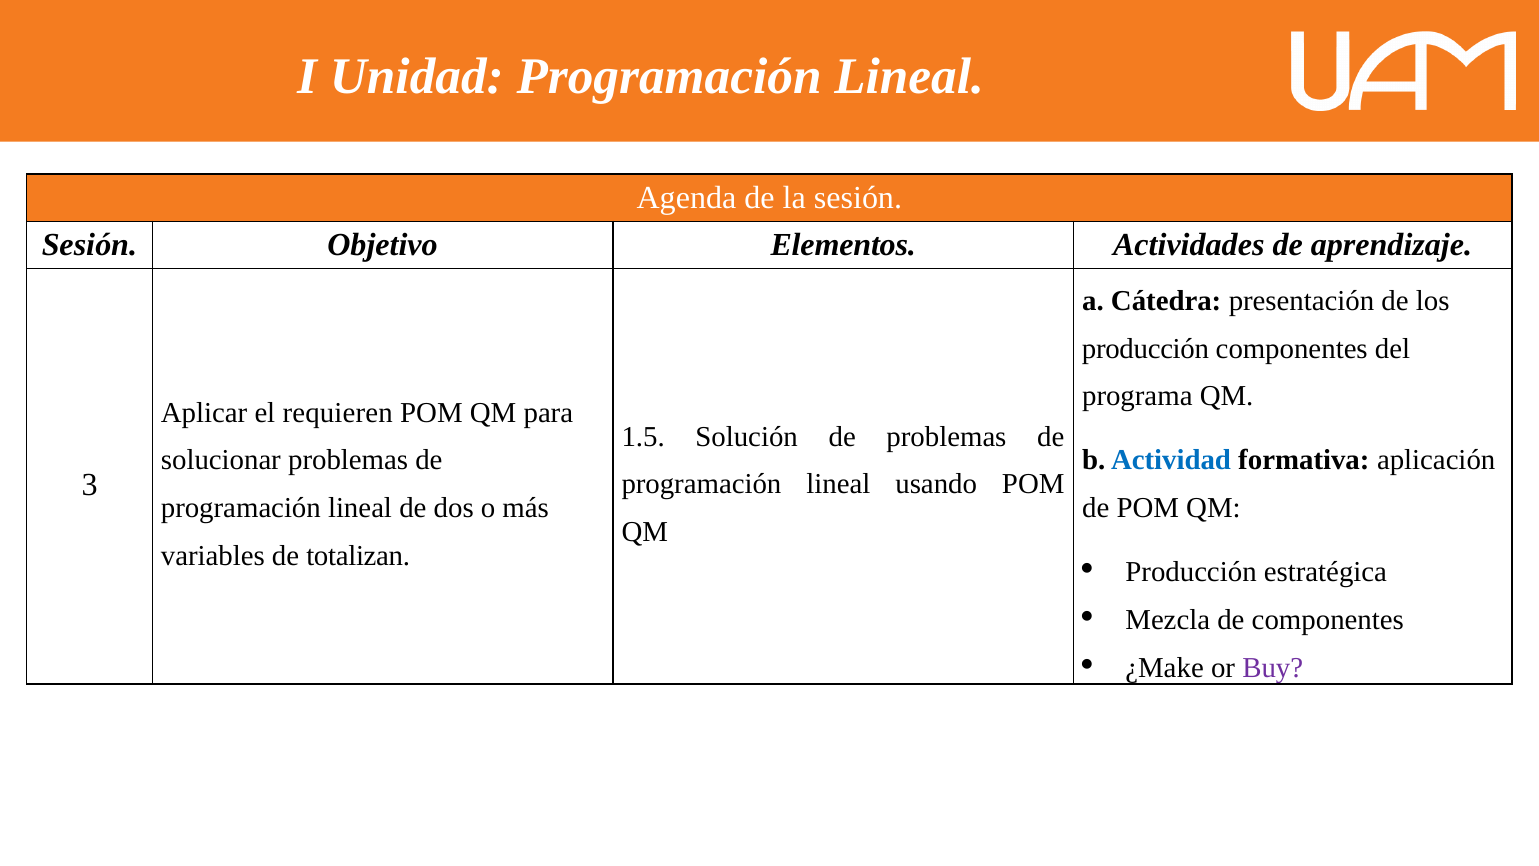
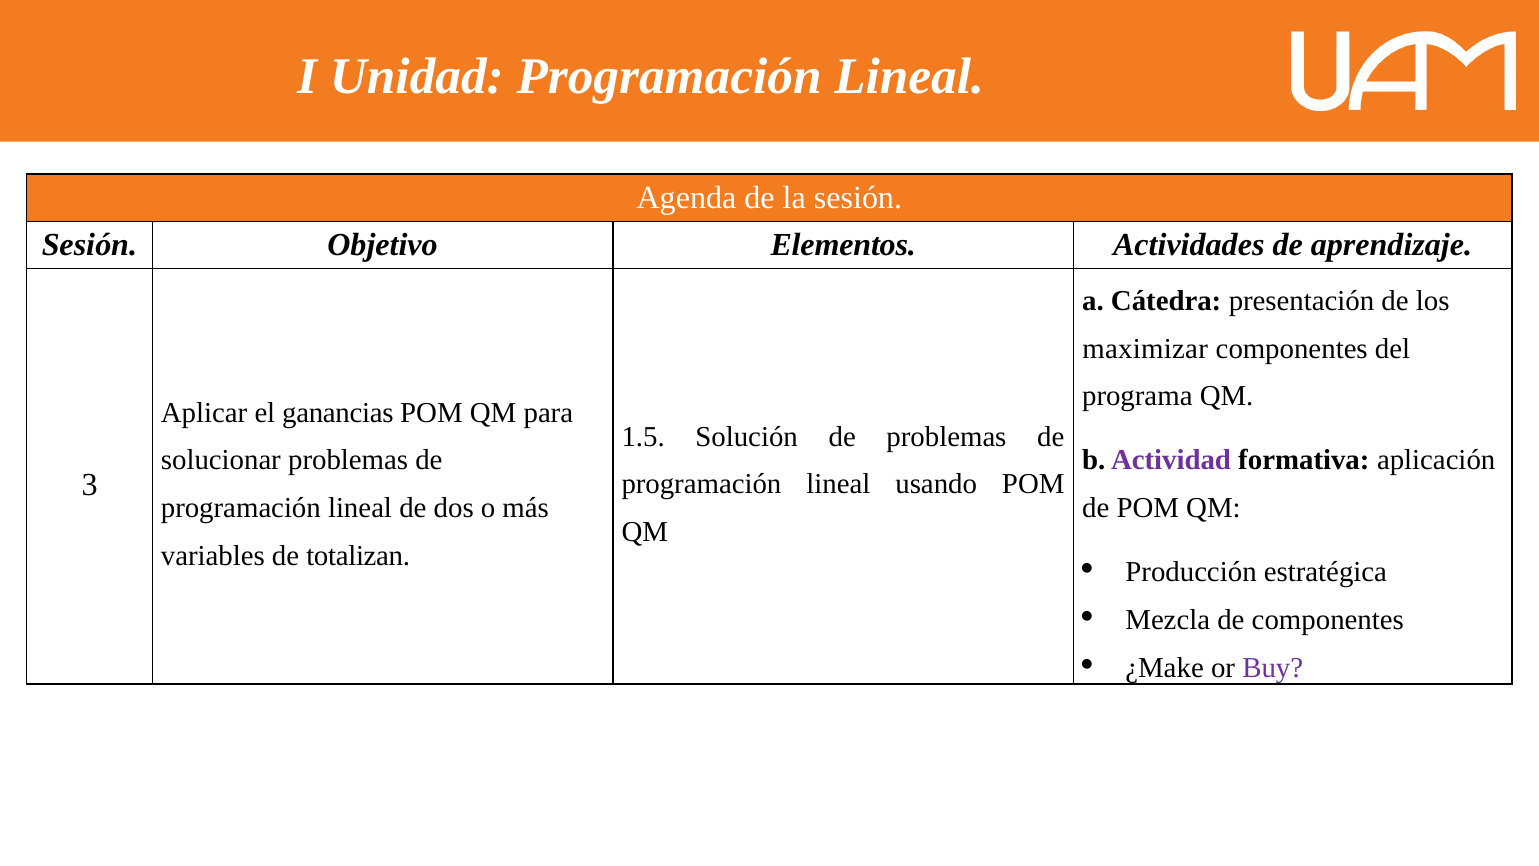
producción: producción -> maximizar (1145, 348)
requieren: requieren -> ganancias (338, 412)
Actividad colour: blue -> purple (1171, 460)
